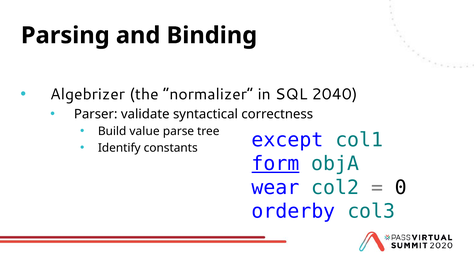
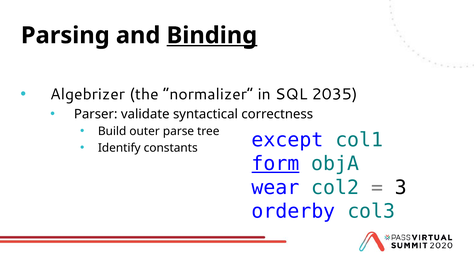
Binding underline: none -> present (212, 36)
2040: 2040 -> 2035 (335, 95)
value: value -> outer (145, 132)
0: 0 -> 3 (401, 188)
